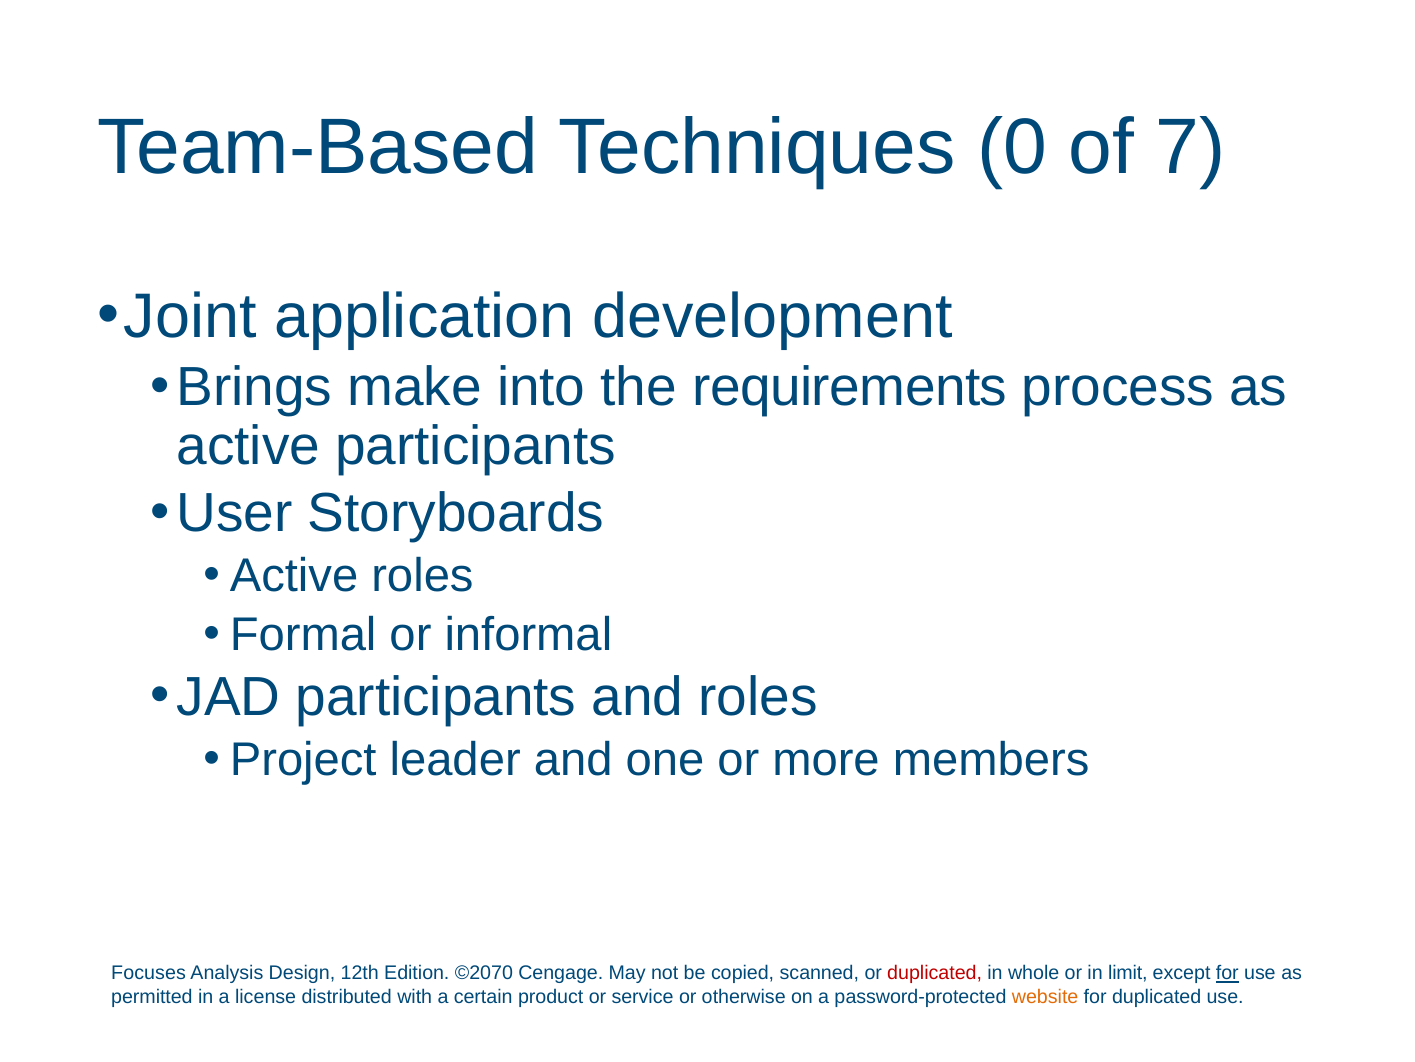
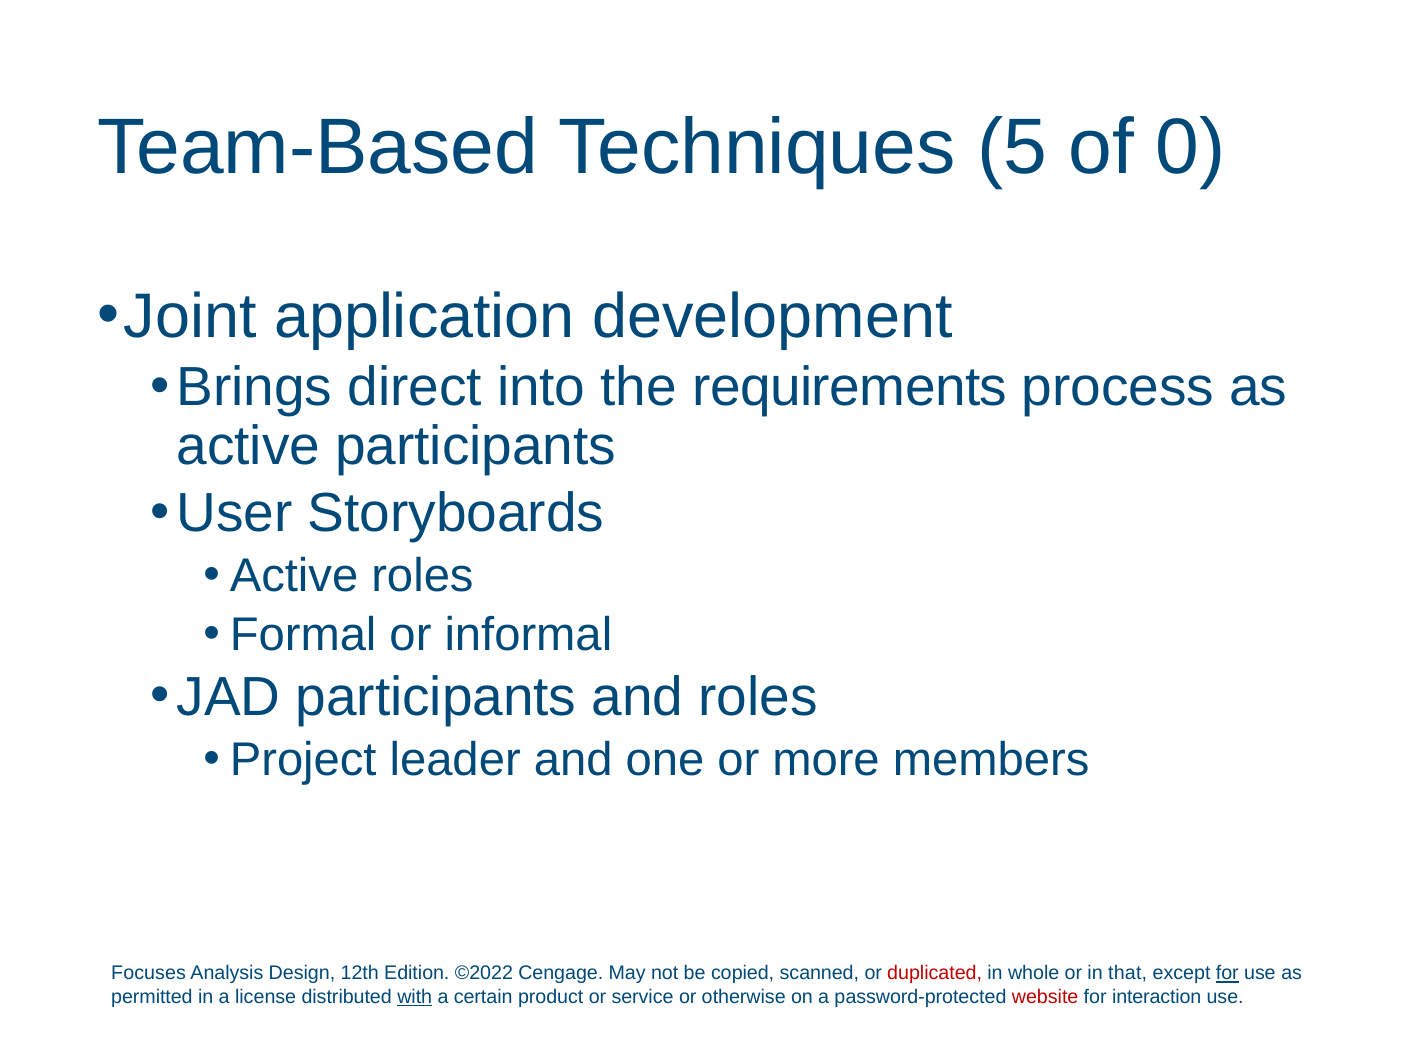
0: 0 -> 5 (1012, 147)
7: 7 -> 0 (1191, 147)
make: make -> direct (415, 387)
©2070: ©2070 -> ©2022 (484, 973)
limit: limit -> that (1128, 973)
with underline: none -> present (415, 996)
website colour: orange -> red (1045, 996)
for duplicated: duplicated -> interaction (1157, 996)
